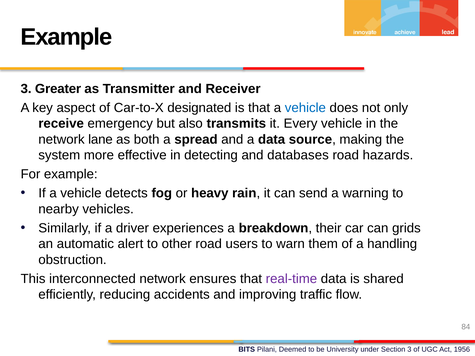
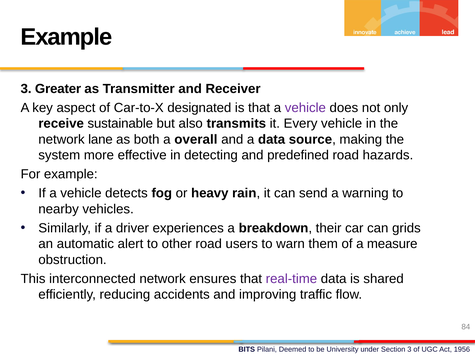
vehicle colour: blue -> purple (305, 108)
emergency: emergency -> sustainable (120, 124)
spread: spread -> overall (196, 140)
databases: databases -> predefined (298, 155)
handling: handling -> measure (392, 244)
